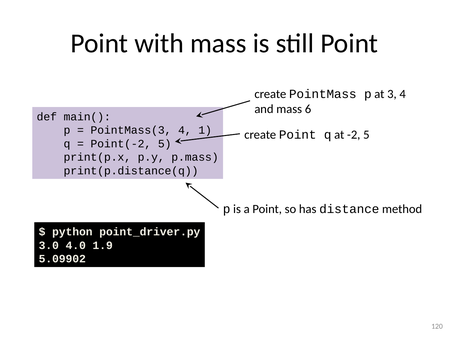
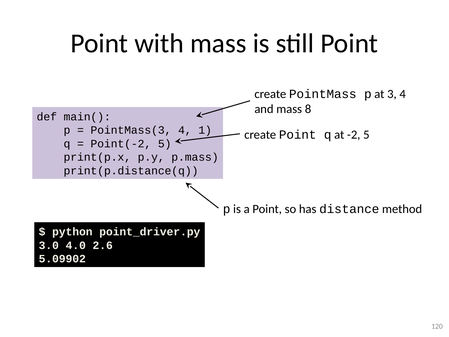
6: 6 -> 8 (308, 109)
1.9: 1.9 -> 2.6 (103, 245)
